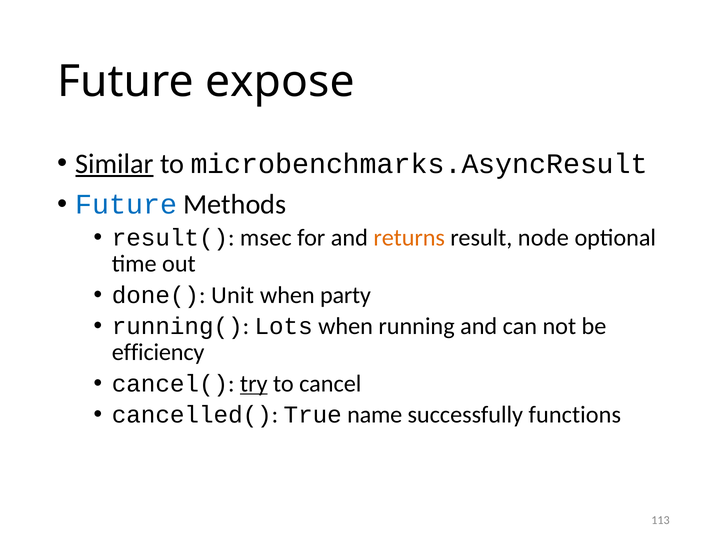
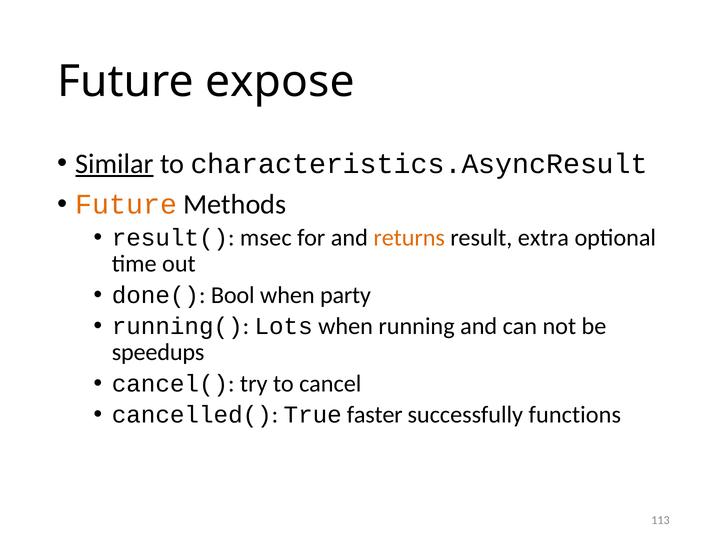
microbenchmarks.AsyncResult: microbenchmarks.AsyncResult -> characteristics.AsyncResult (419, 164)
Future colour: blue -> orange (126, 204)
node: node -> extra (543, 238)
Unit: Unit -> Bool (233, 295)
efficiency: efficiency -> speedups (158, 353)
try underline: present -> none (254, 384)
name: name -> faster (375, 415)
